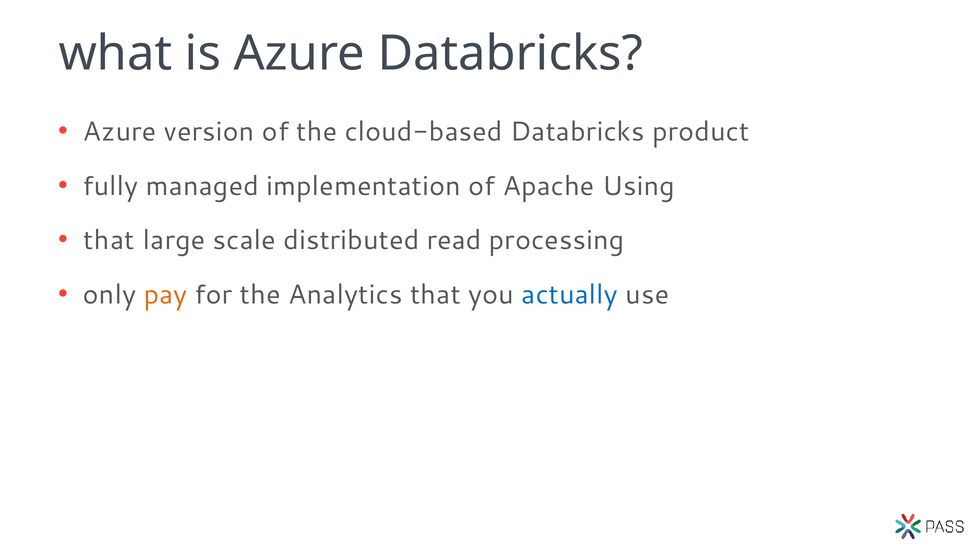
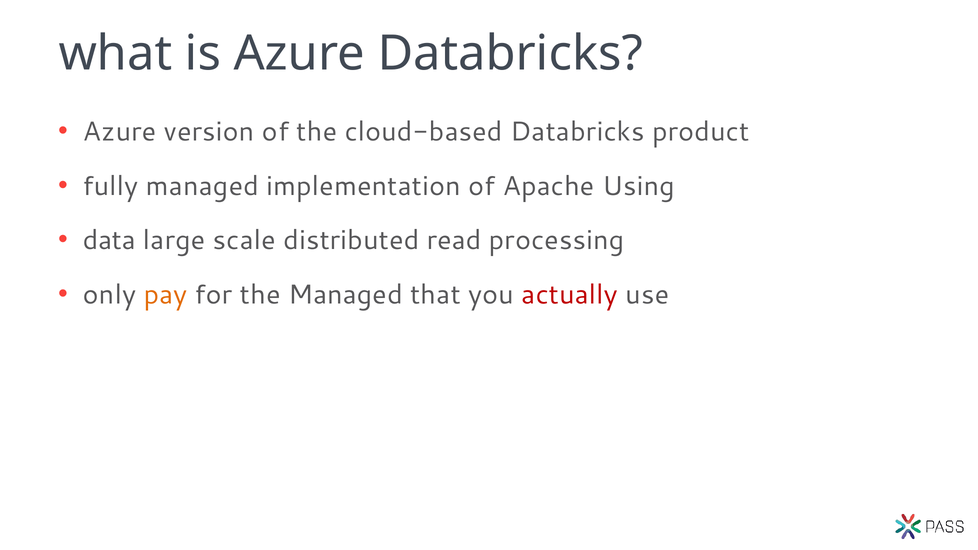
that: that -> data (109, 240)
the Analytics: Analytics -> Managed (345, 295)
actually colour: blue -> red (570, 295)
